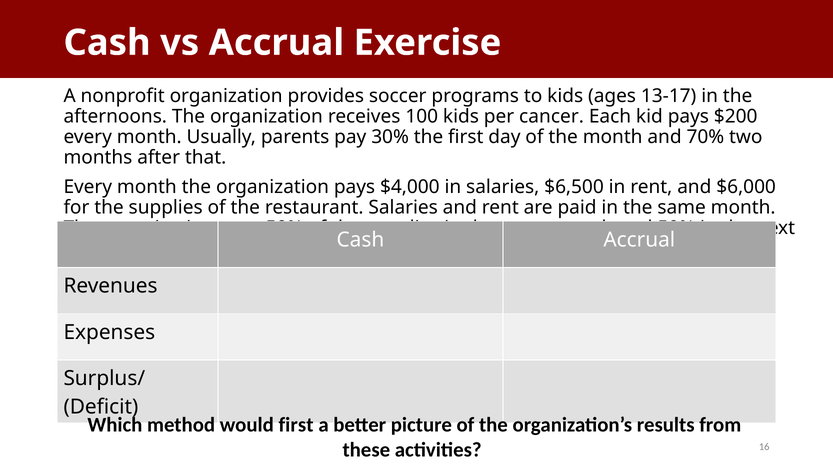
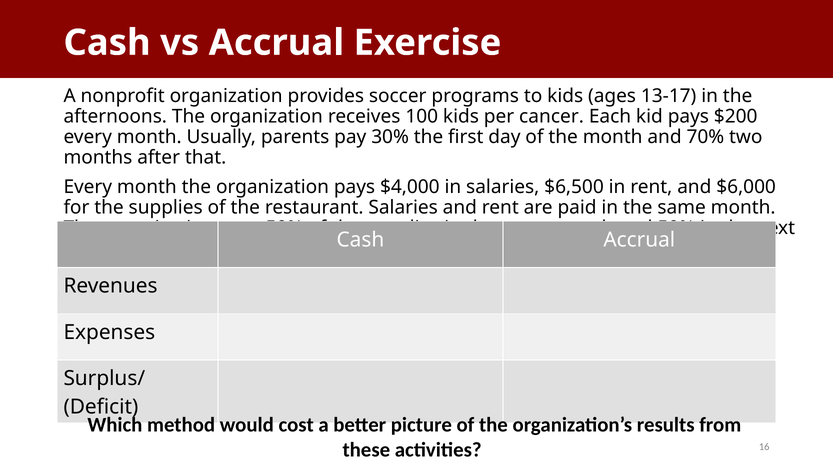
would first: first -> cost (296, 425)
